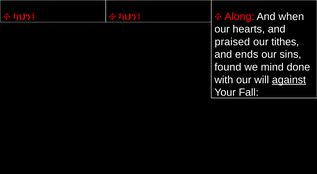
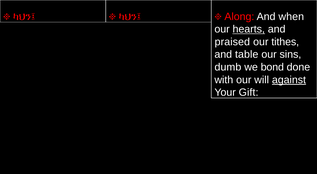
hearts underline: none -> present (249, 29)
ends: ends -> table (247, 55)
found: found -> dumb (228, 67)
mind: mind -> bond (272, 67)
Fall: Fall -> Gift (249, 93)
